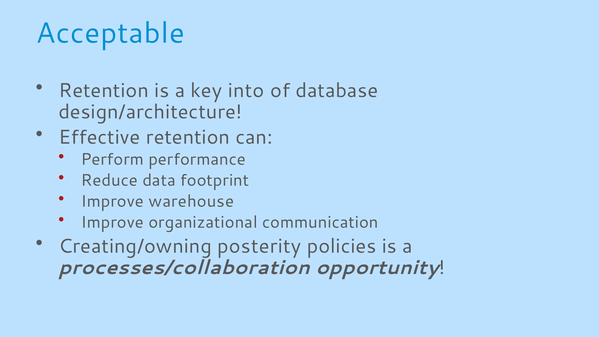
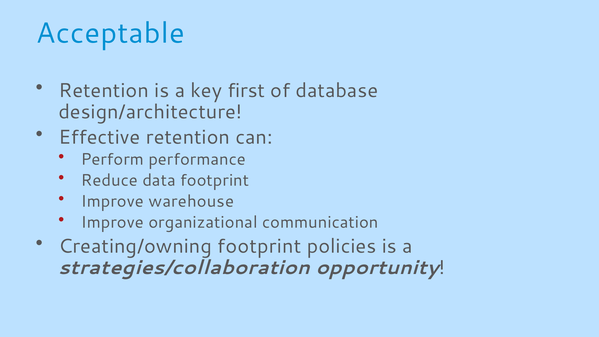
into: into -> first (246, 90)
Creating/owning posterity: posterity -> footprint (259, 246)
processes/collaboration: processes/collaboration -> strategies/collaboration (184, 268)
